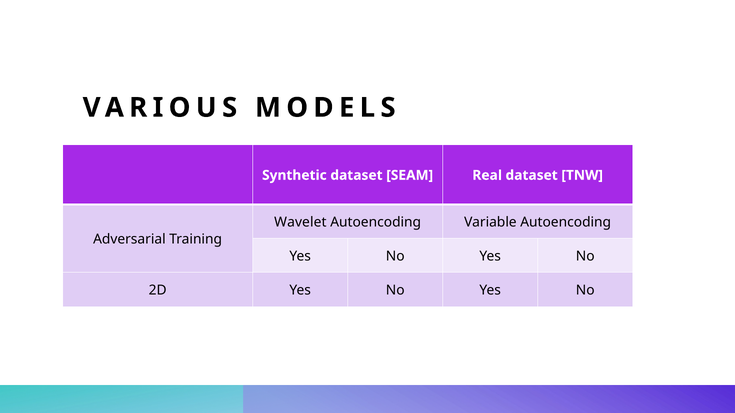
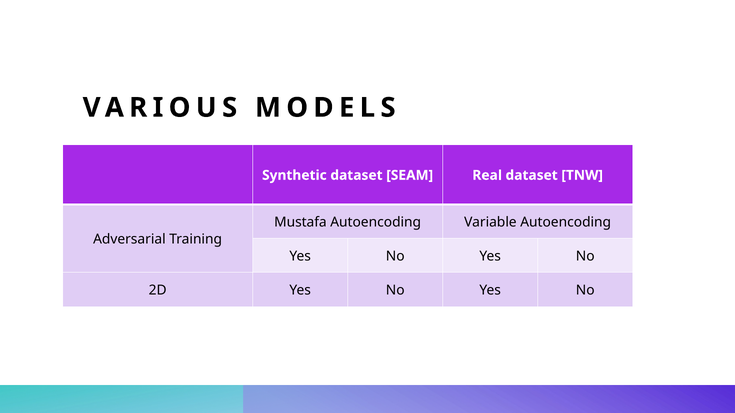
Wavelet: Wavelet -> Mustafa (300, 222)
